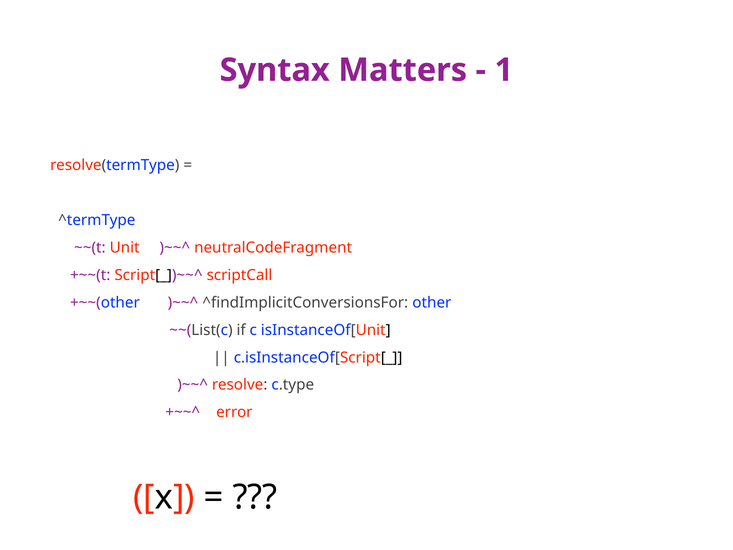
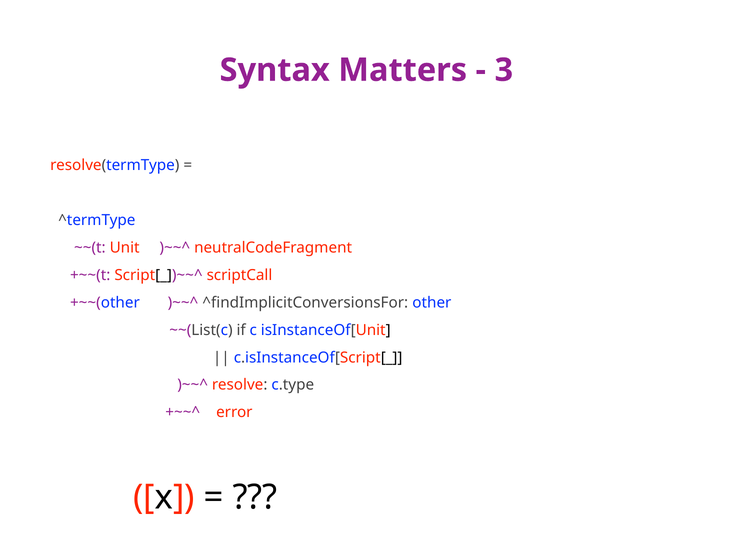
1: 1 -> 3 (504, 70)
